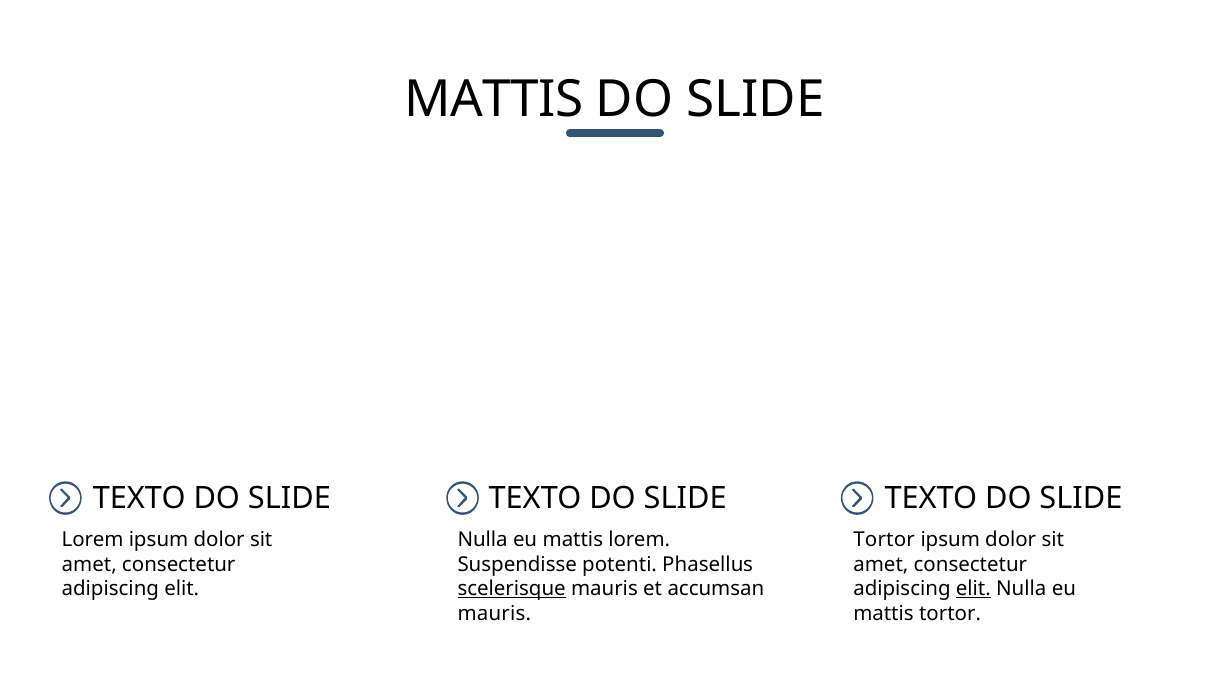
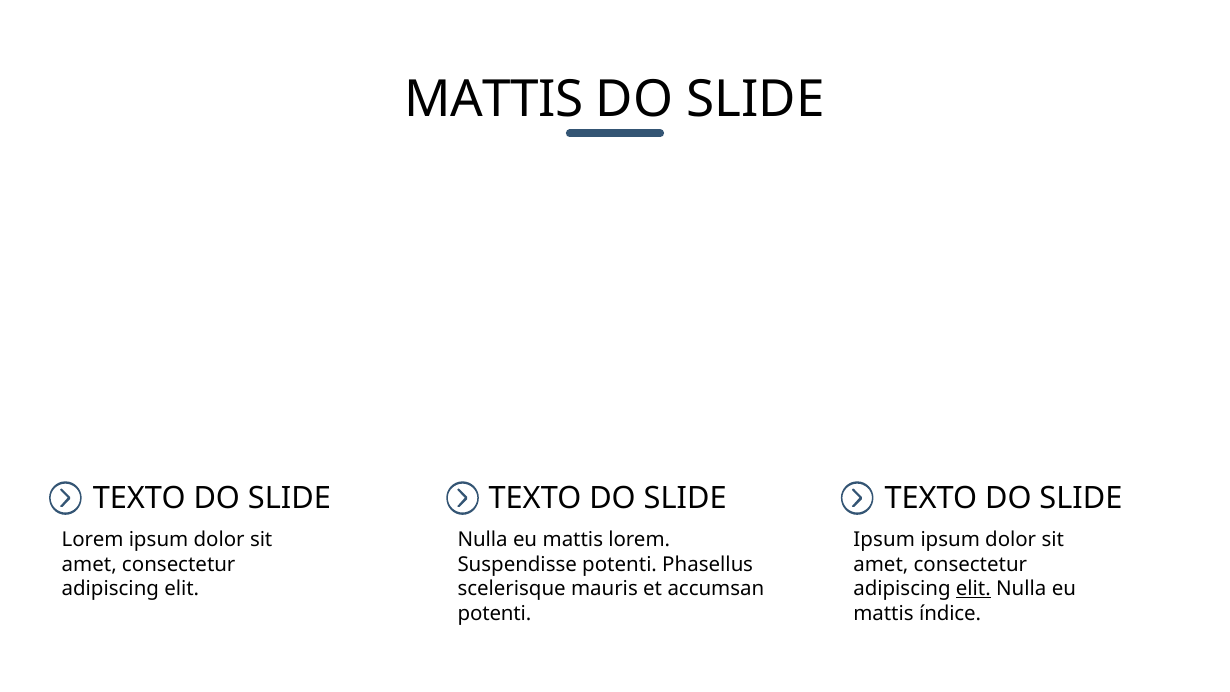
Tortor: Tortor -> Ipsum (884, 540)
scelerisque underline: present -> none (512, 589)
mauris: mauris -> potenti (494, 613)
mattis tortor: tortor -> índice (950, 613)
